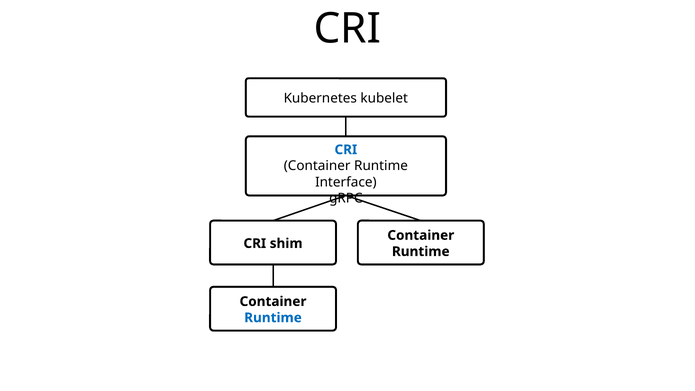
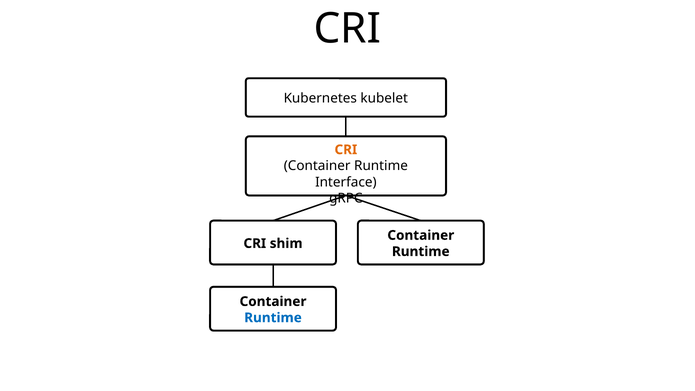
CRI colour: blue -> orange (346, 150)
